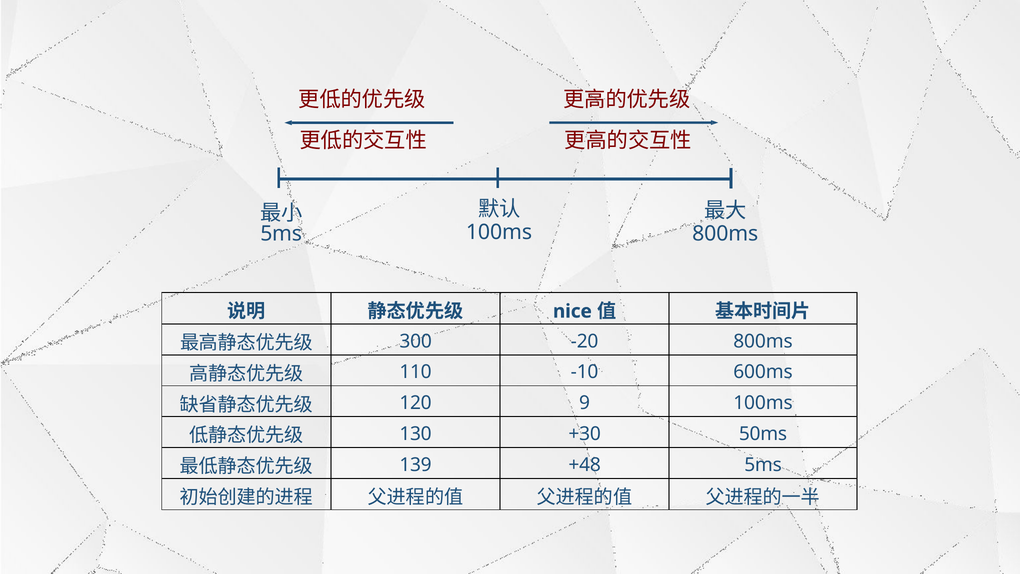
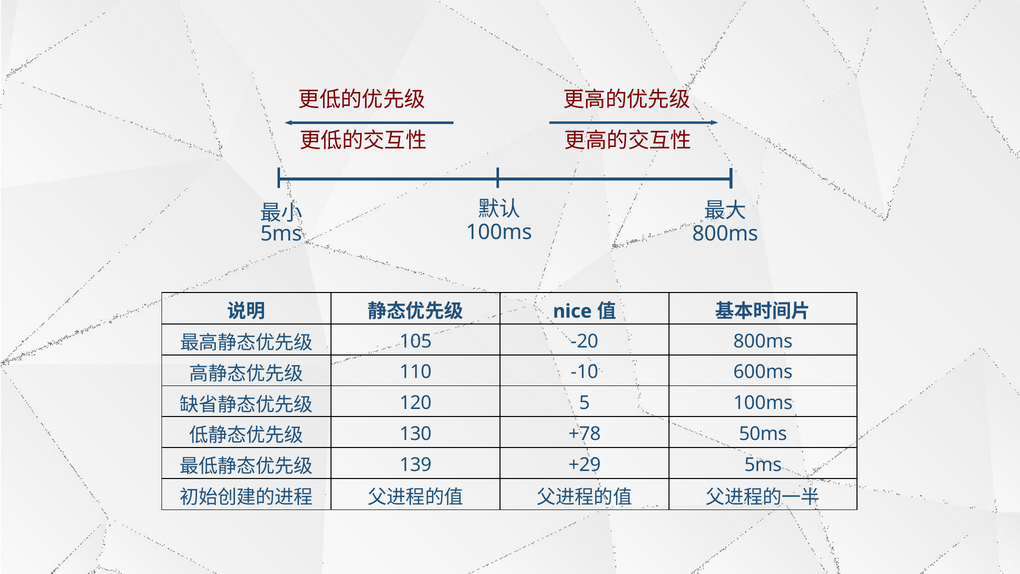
300: 300 -> 105 (416, 341)
9: 9 -> 5 (585, 403)
+30: +30 -> +78 (585, 434)
+48: +48 -> +29 (585, 464)
